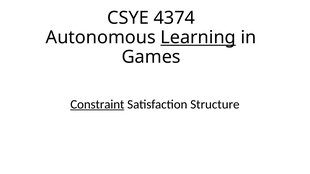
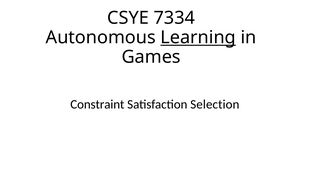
4374: 4374 -> 7334 (174, 18)
Constraint underline: present -> none (97, 105)
Structure: Structure -> Selection (215, 105)
